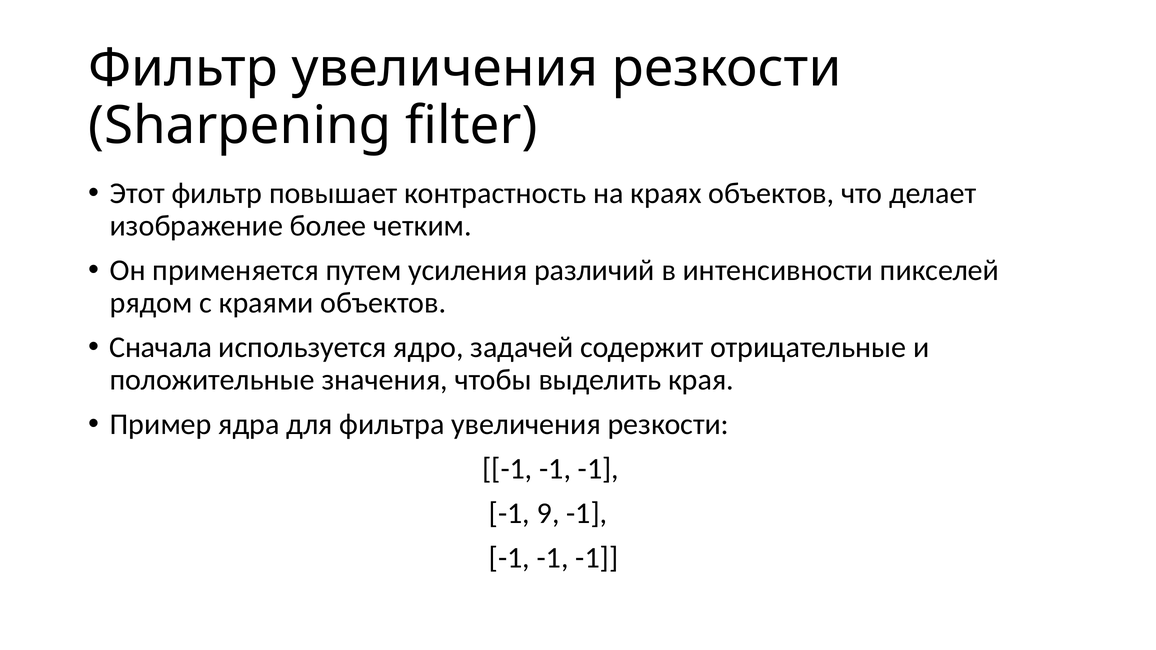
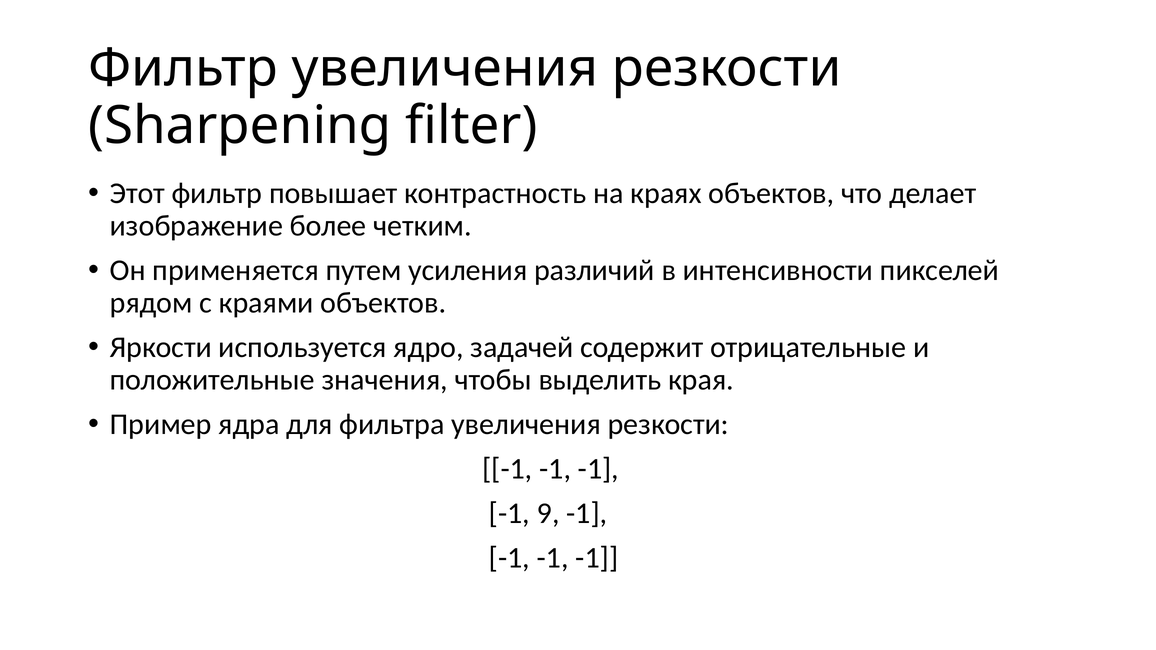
Сначала: Сначала -> Яркости (161, 348)
